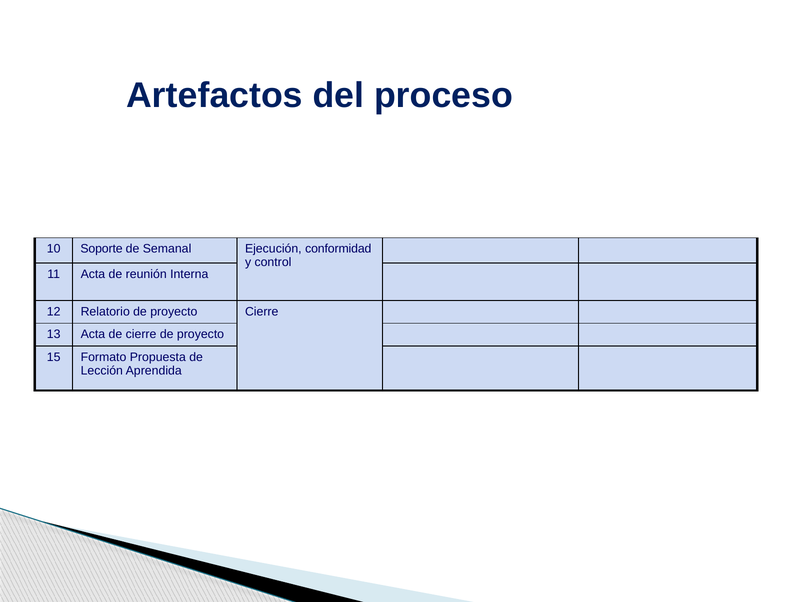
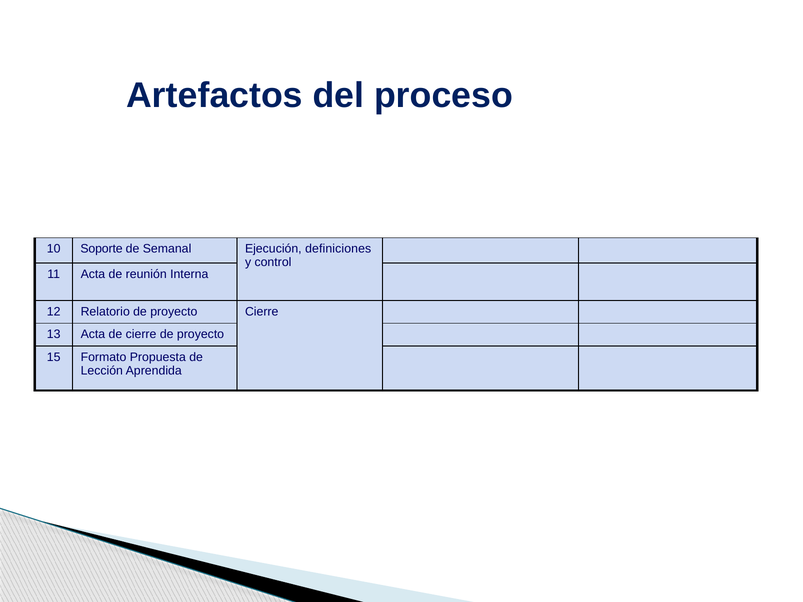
conformidad: conformidad -> definiciones (338, 249)
